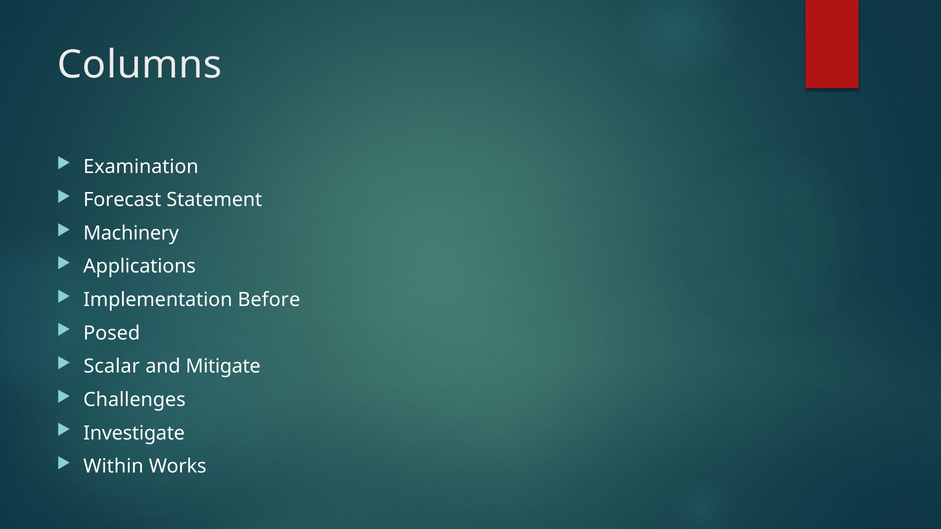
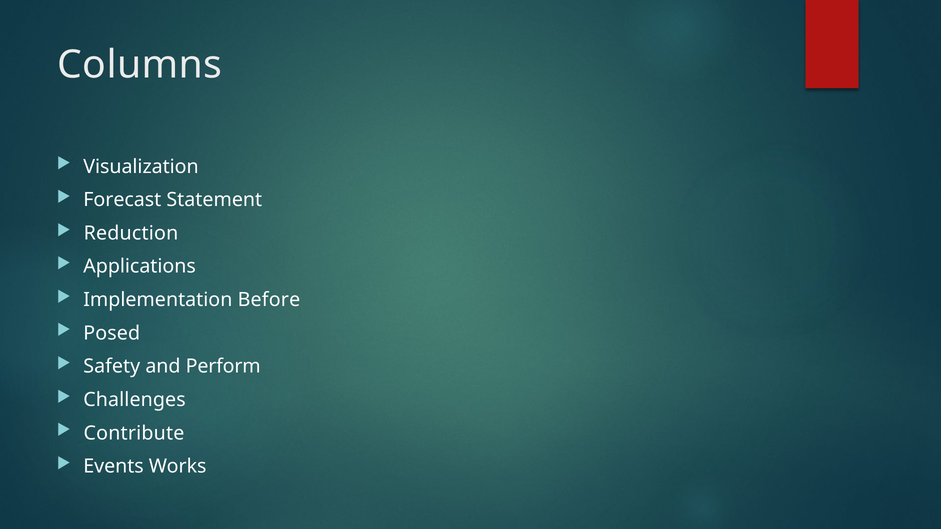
Examination: Examination -> Visualization (141, 167)
Machinery: Machinery -> Reduction (131, 233)
Scalar: Scalar -> Safety (112, 367)
Mitigate: Mitigate -> Perform (223, 367)
Investigate: Investigate -> Contribute (134, 433)
Within: Within -> Events (114, 467)
